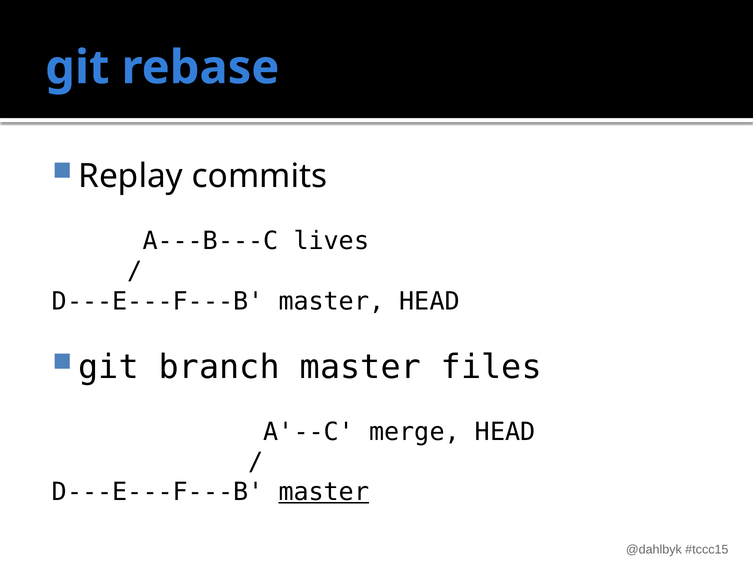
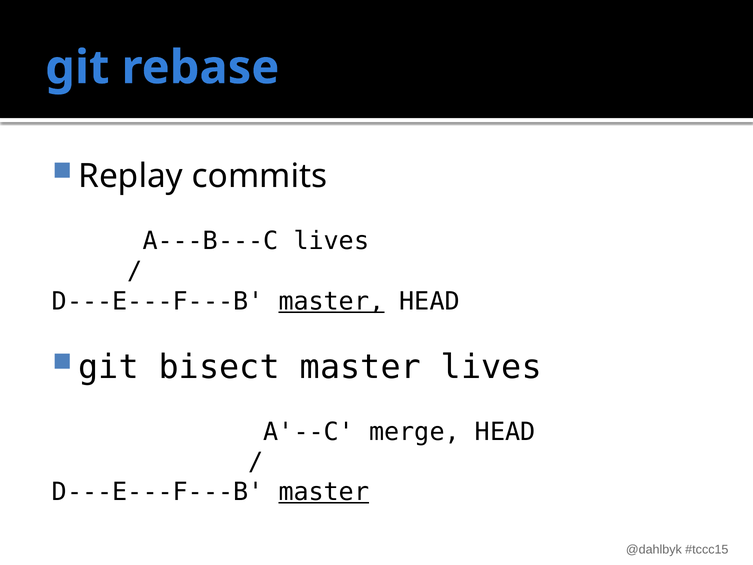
master underline: none -> present (331, 301)
branch: branch -> bisect (219, 367)
master files: files -> lives (491, 367)
